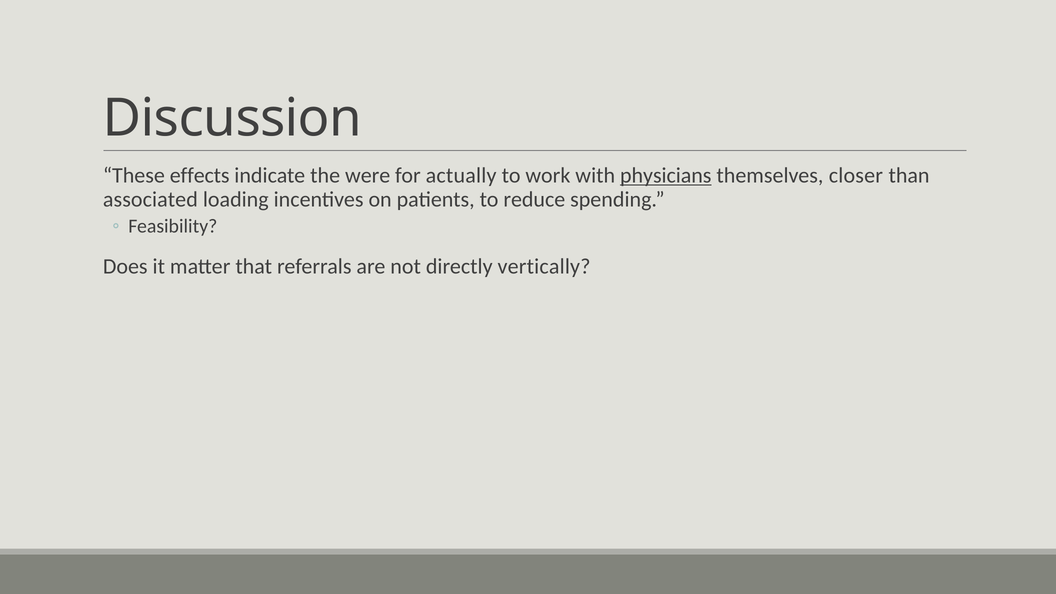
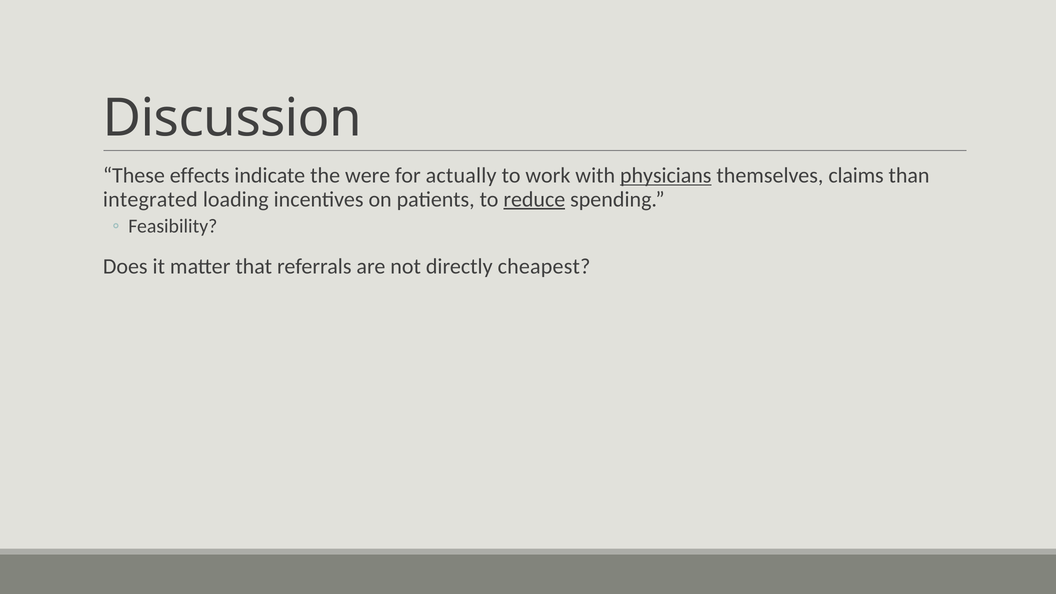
closer: closer -> claims (856, 176)
associated: associated -> integrated (150, 199)
reduce underline: none -> present (534, 199)
vertically: vertically -> cheapest (544, 267)
